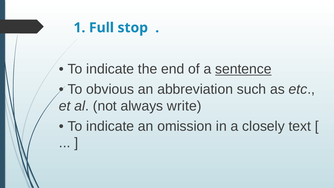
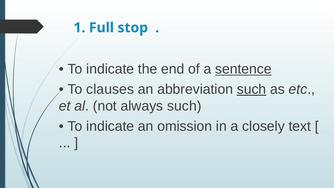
obvious: obvious -> clauses (110, 89)
such underline: none -> present (252, 89)
always write: write -> such (184, 106)
